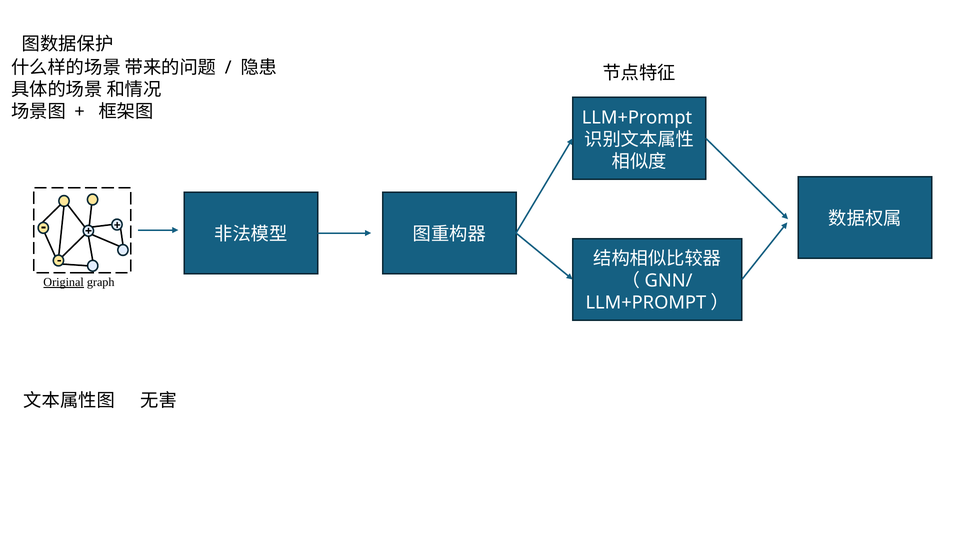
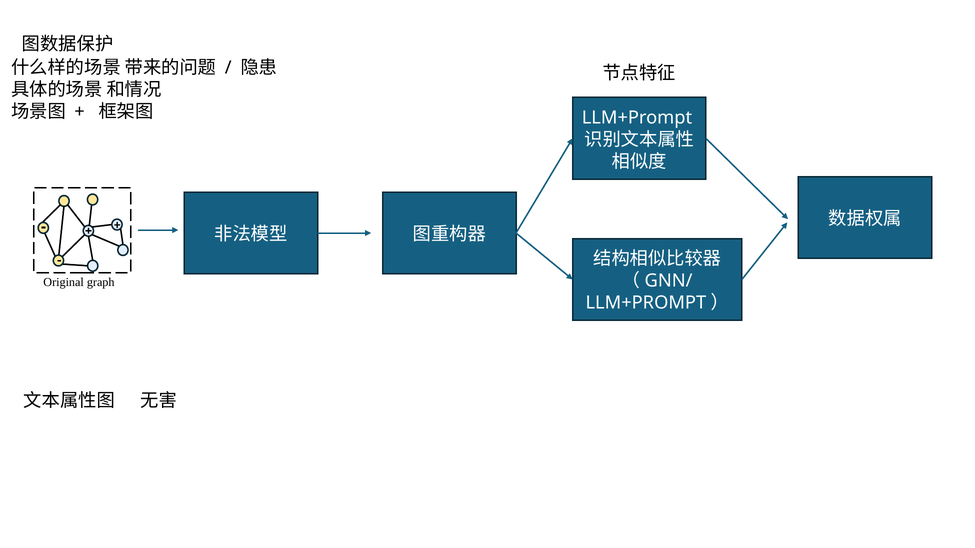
Original underline: present -> none (64, 283)
